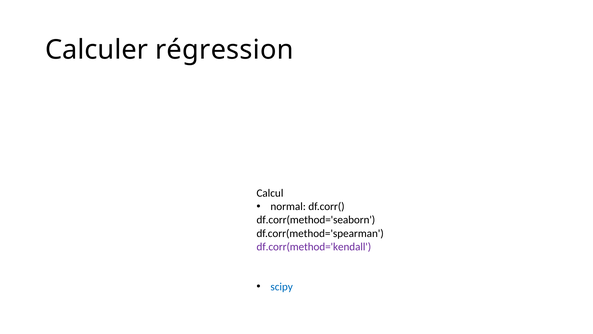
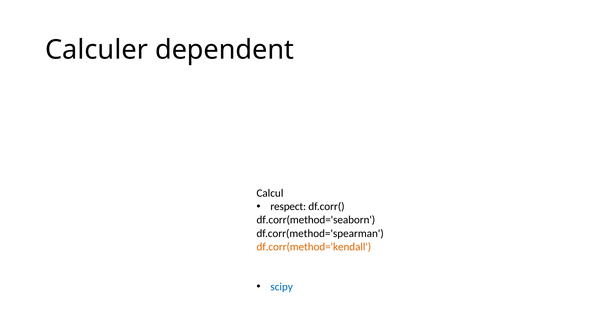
régression: régression -> dependent (225, 50)
normal: normal -> respect (288, 206)
df.corr(method='kendall colour: purple -> orange (314, 246)
